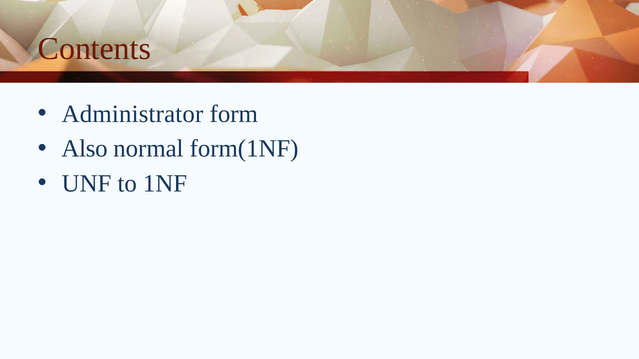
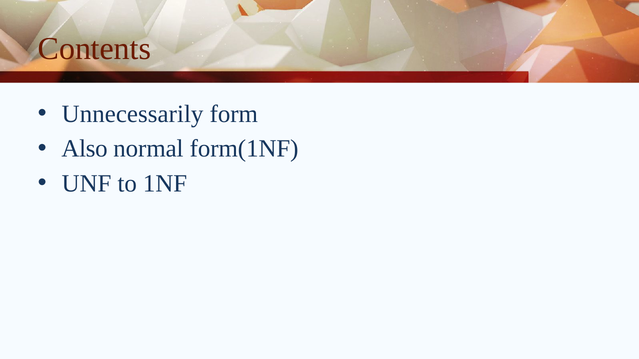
Administrator: Administrator -> Unnecessarily (133, 114)
